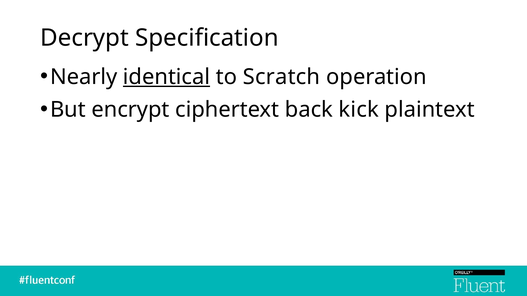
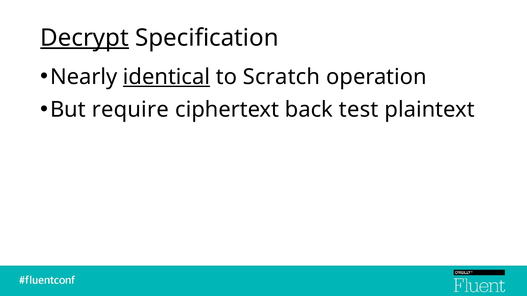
Decrypt underline: none -> present (85, 38)
encrypt: encrypt -> require (130, 110)
kick: kick -> test (359, 110)
